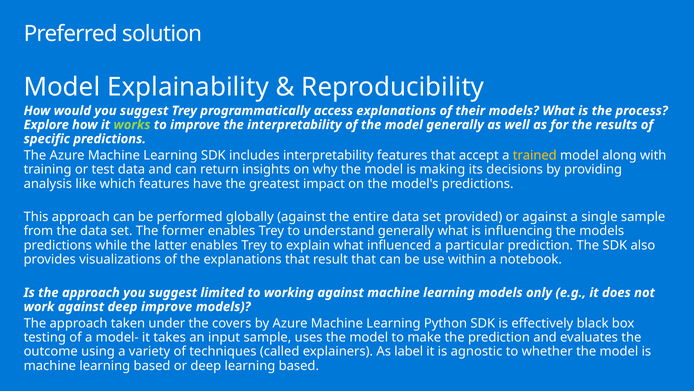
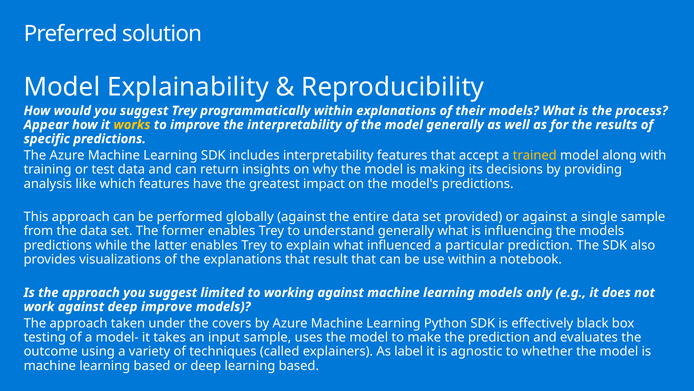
programmatically access: access -> within (333, 111)
Explore: Explore -> Appear (46, 125)
works colour: light green -> yellow (132, 125)
